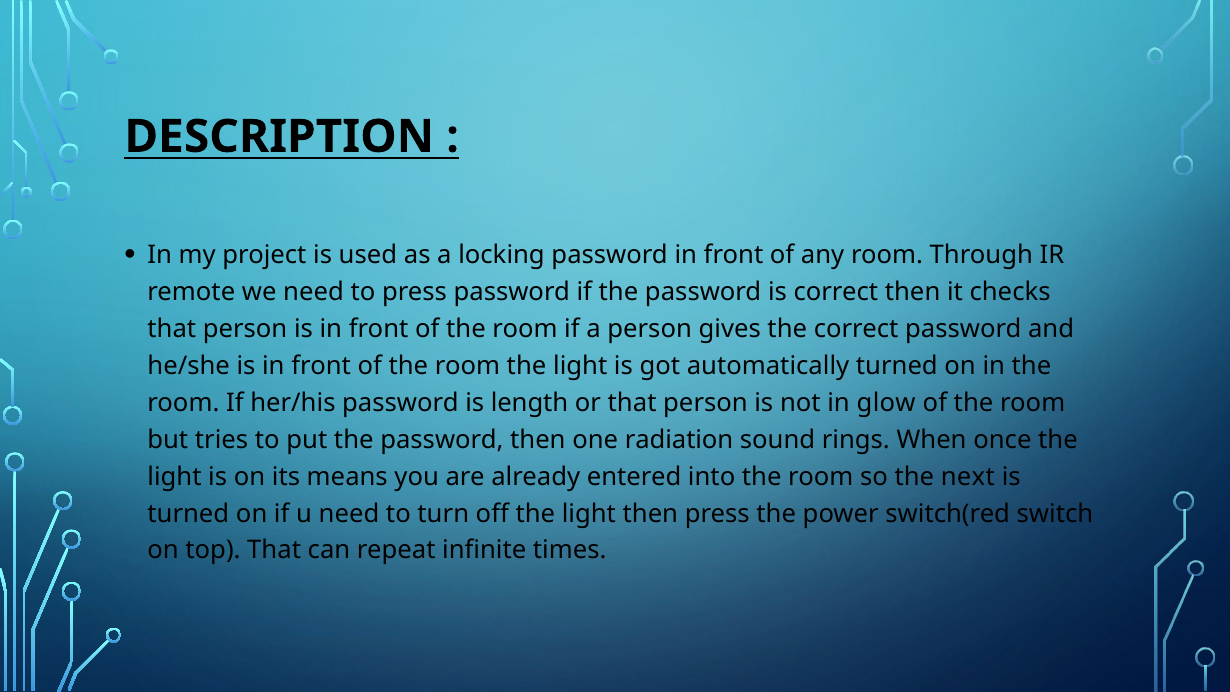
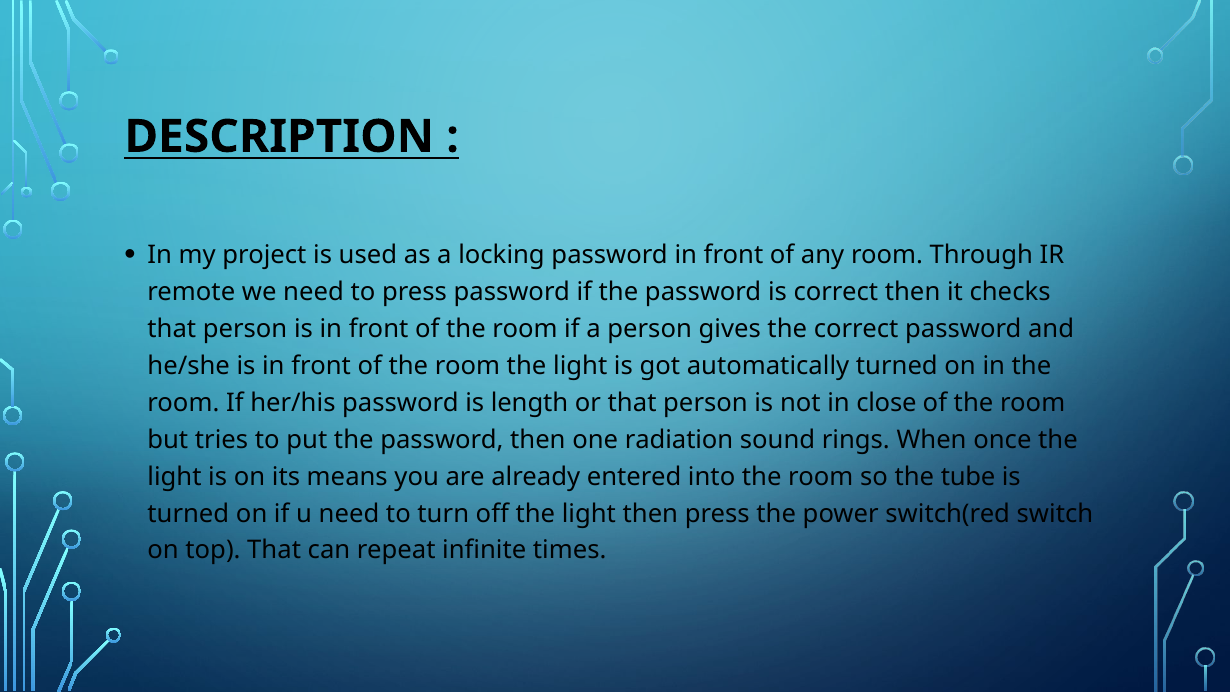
glow: glow -> close (886, 403)
next: next -> tube (968, 477)
